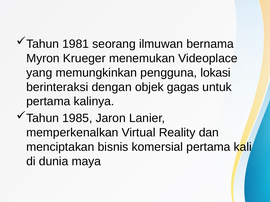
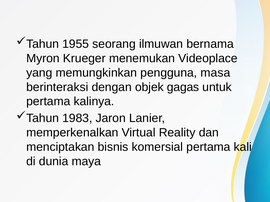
1981: 1981 -> 1955 (76, 44)
lokasi: lokasi -> masa (215, 73)
1985: 1985 -> 1983 (77, 118)
